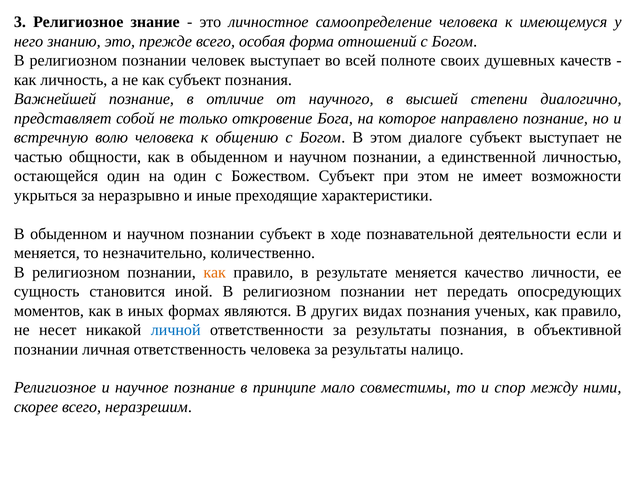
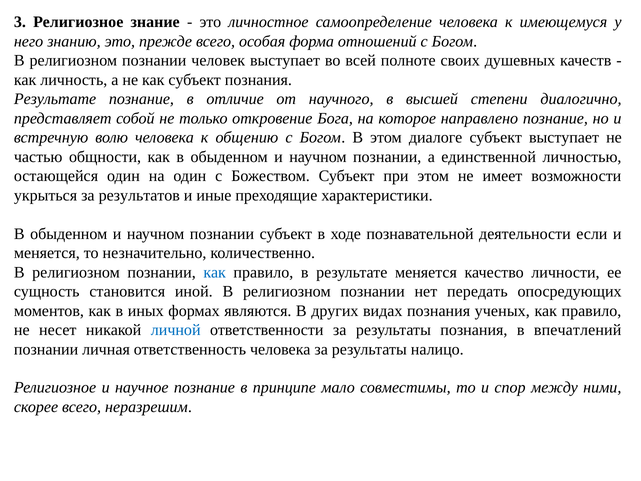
Важнейшей: Важнейшей -> Результате (55, 99)
неразрывно: неразрывно -> результатов (139, 195)
как colour: orange -> blue (215, 272)
объективной: объективной -> впечатлений (578, 330)
